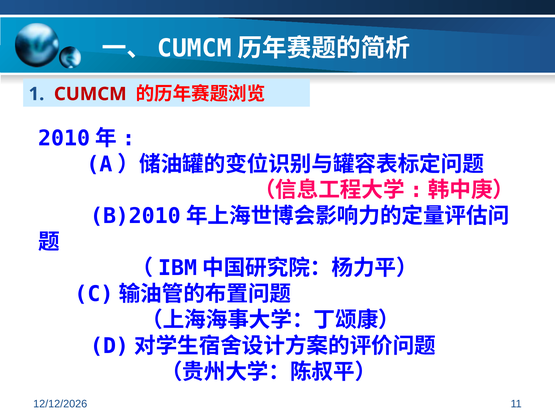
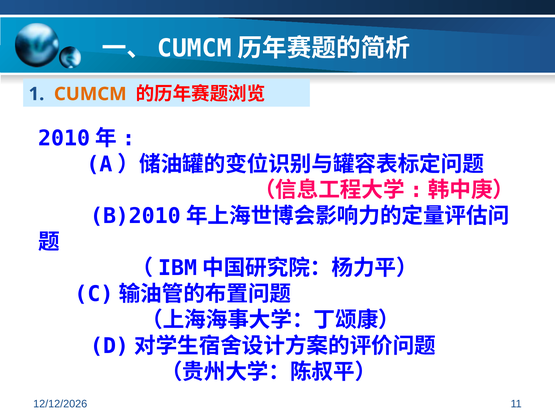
CUMCM colour: red -> orange (90, 94)
